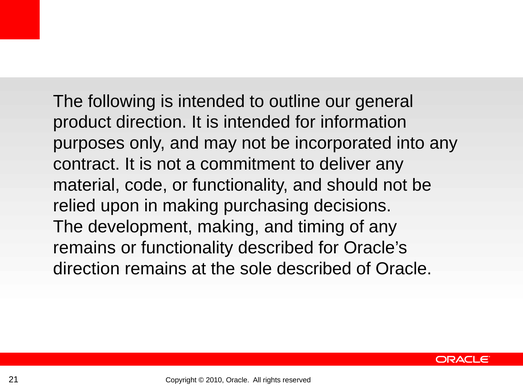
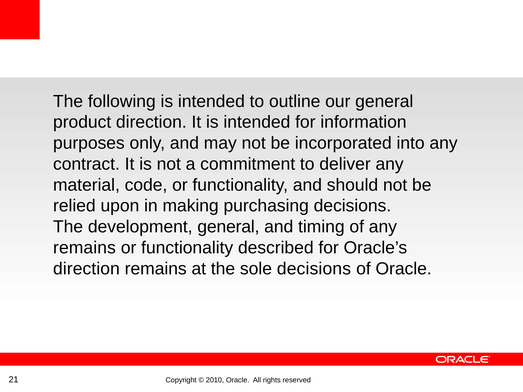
development making: making -> general (228, 227)
sole described: described -> decisions (314, 269)
